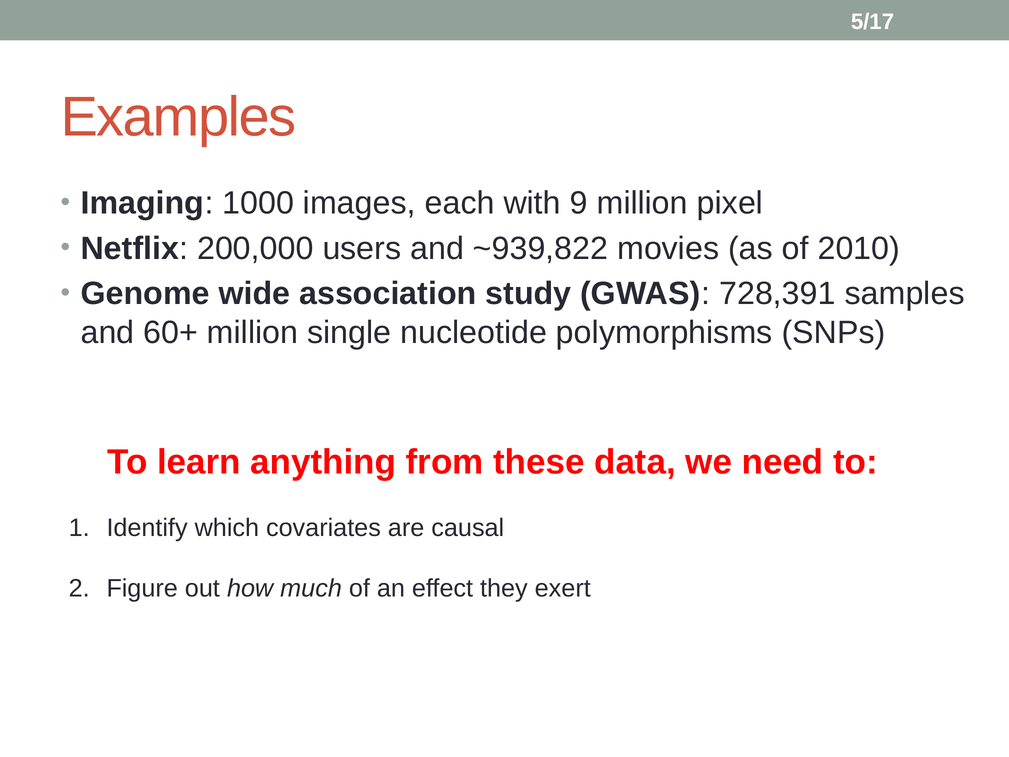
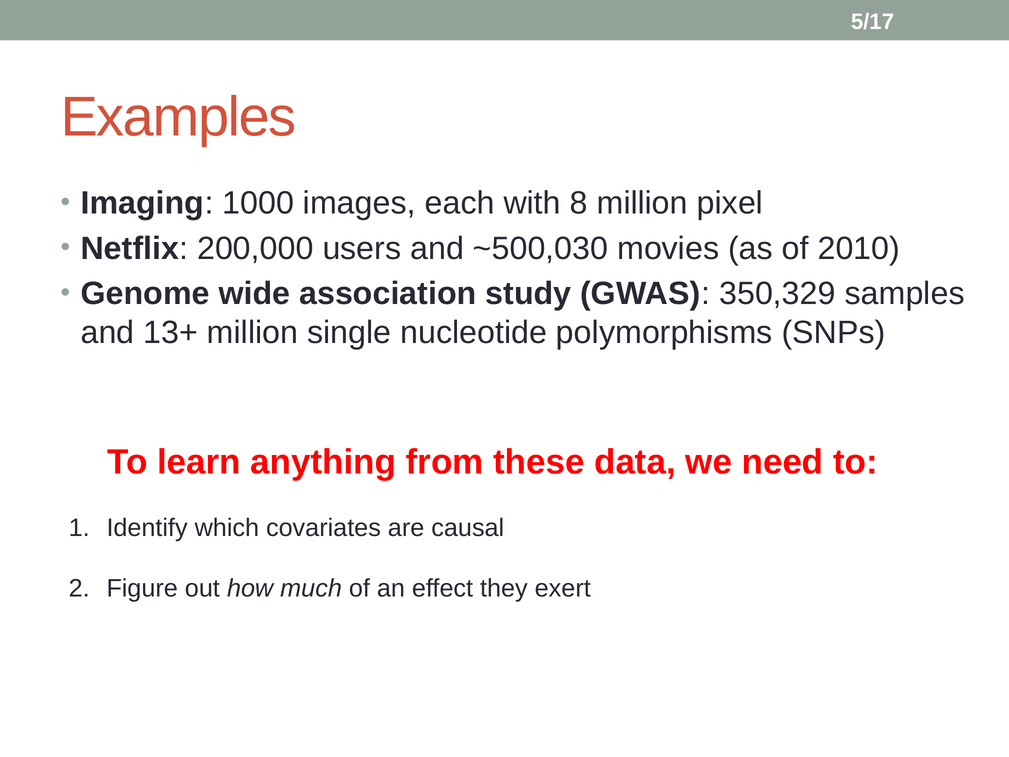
9: 9 -> 8 (579, 203)
~939,822: ~939,822 -> ~500,030 (540, 248)
728,391: 728,391 -> 350,329 (777, 294)
60+: 60+ -> 13+ (171, 332)
